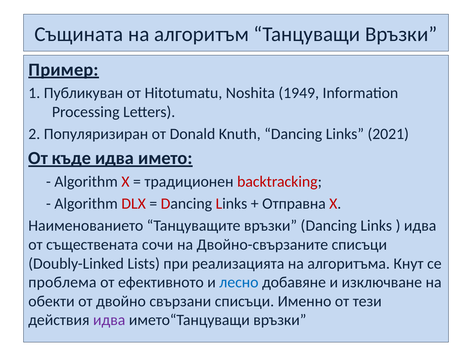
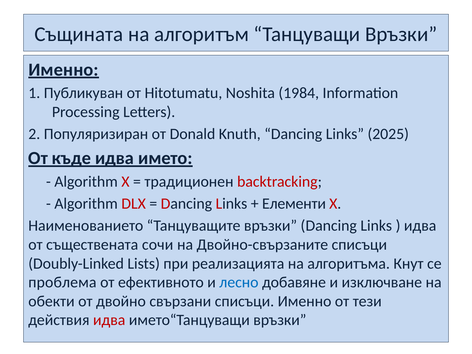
Пример: Пример -> Именно (64, 70)
1949: 1949 -> 1984 (299, 93)
2021: 2021 -> 2025 (388, 134)
Отправна: Отправна -> Елементи (294, 204)
идва colour: purple -> red (109, 320)
